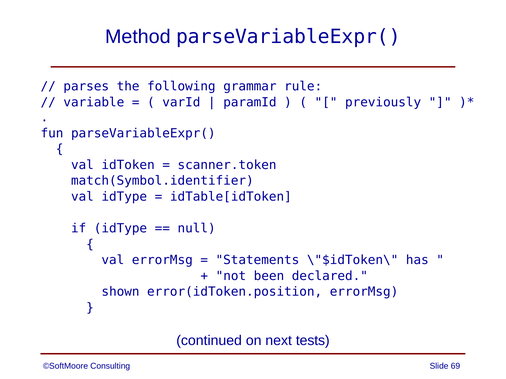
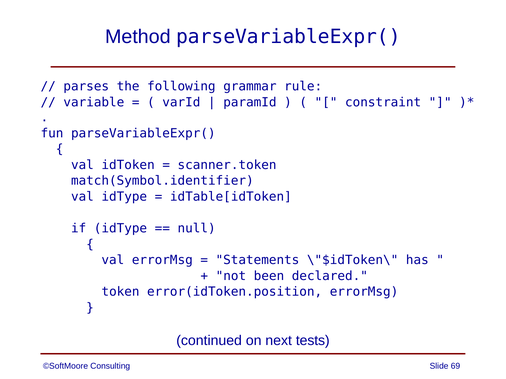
previously: previously -> constraint (383, 102)
shown: shown -> token (121, 292)
